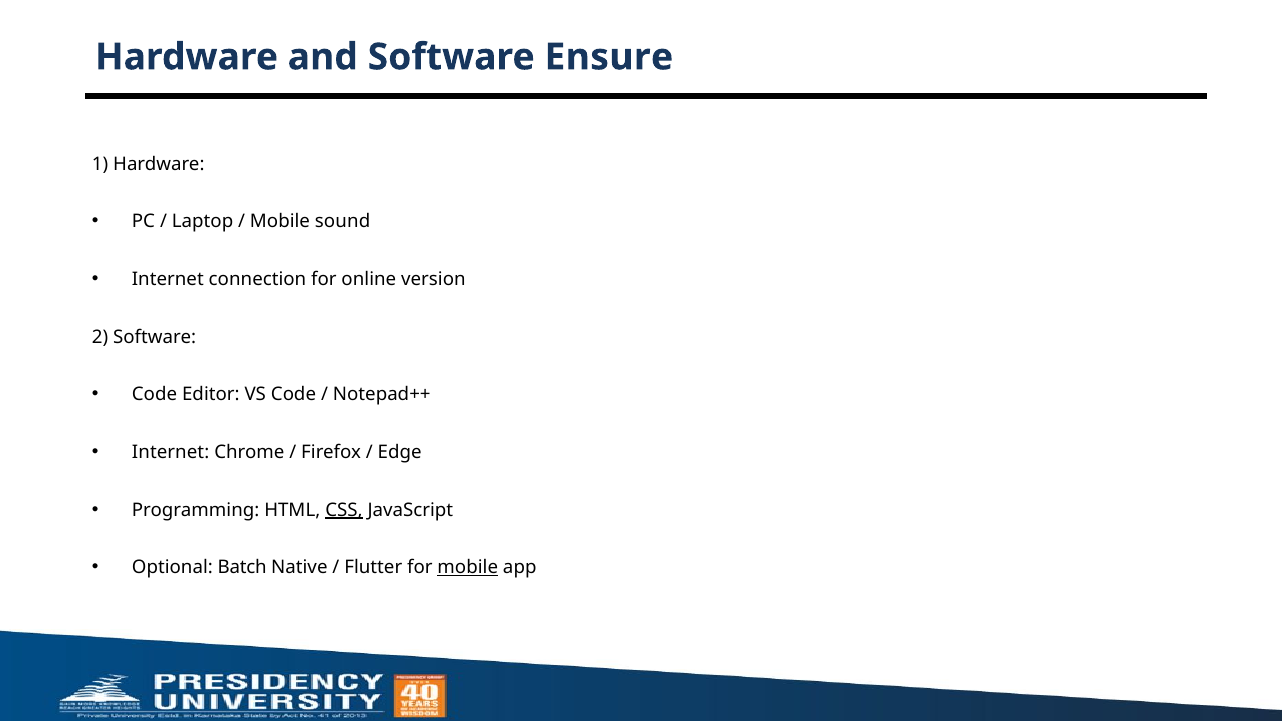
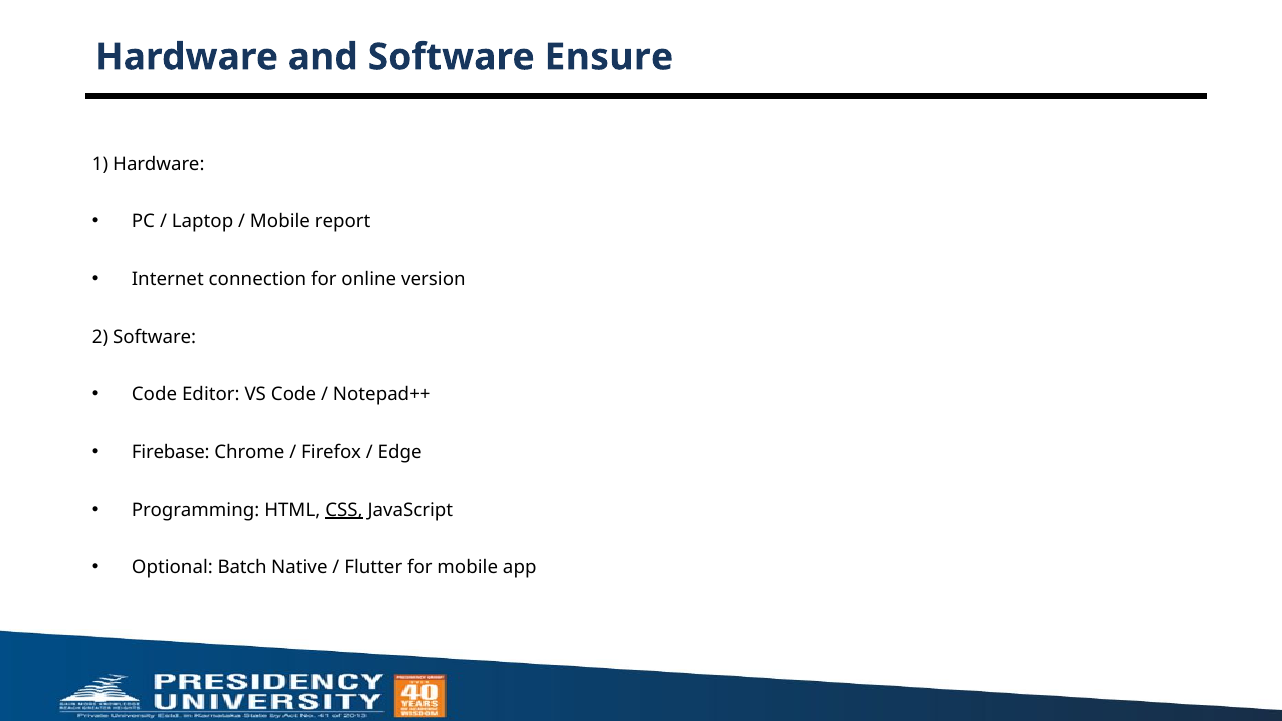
sound: sound -> report (343, 222)
Internet: Internet -> Firebase (171, 452)
mobile underline: present -> none (468, 568)
